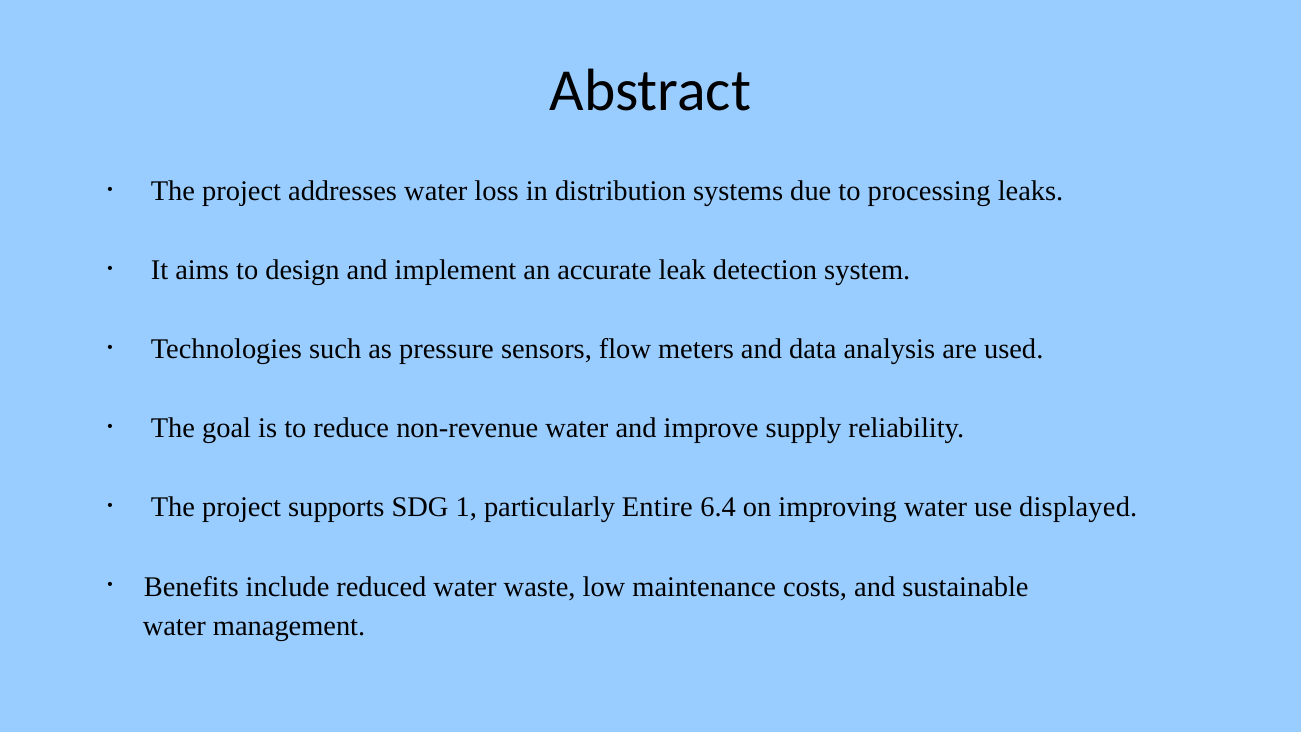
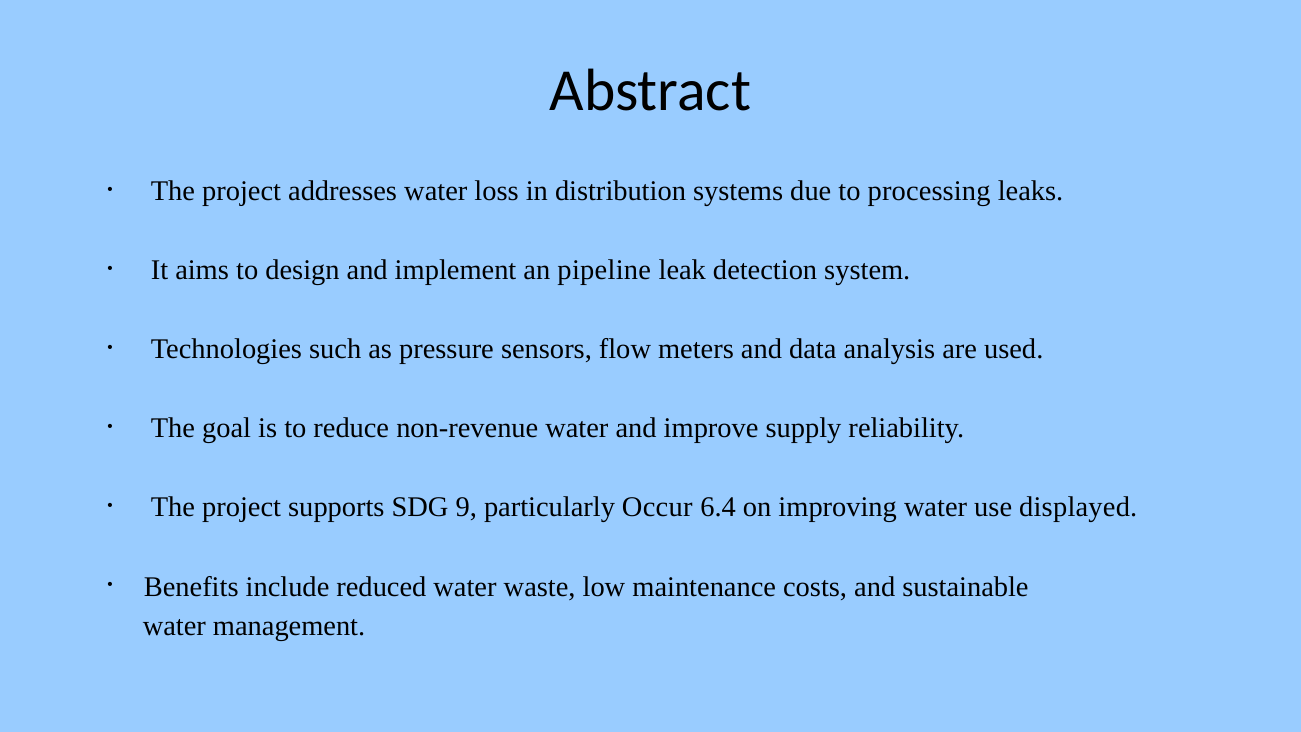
accurate: accurate -> pipeline (604, 270)
1: 1 -> 9 (466, 507)
Entire: Entire -> Occur (657, 507)
